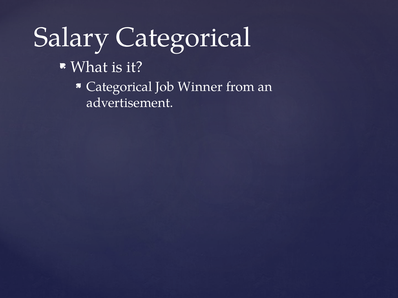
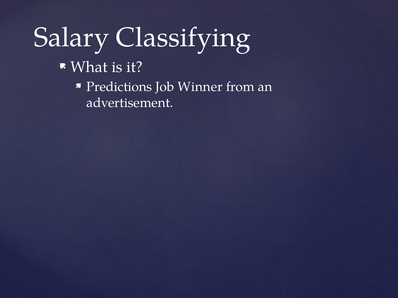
Salary Categorical: Categorical -> Classifying (183, 38)
Categorical: Categorical -> Predictions (119, 87)
